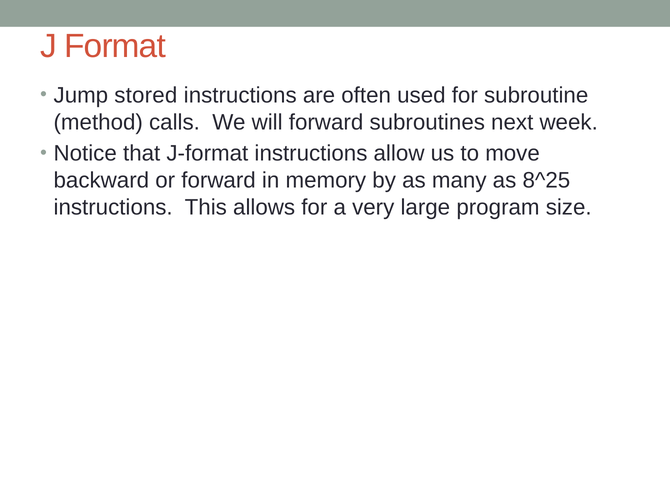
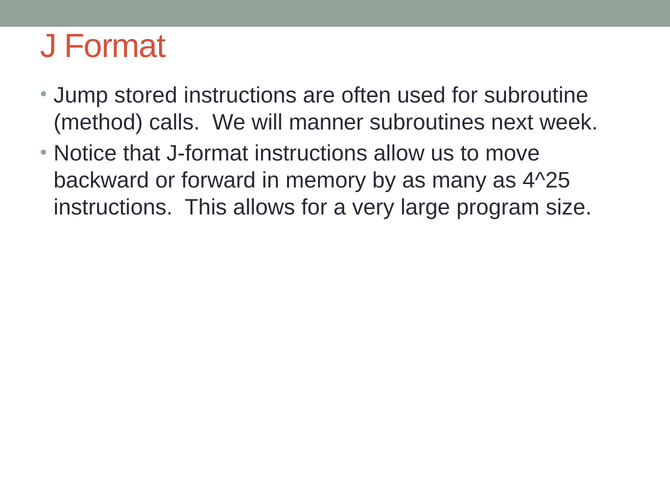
will forward: forward -> manner (326, 122)
8^25: 8^25 -> 4^25 (546, 180)
